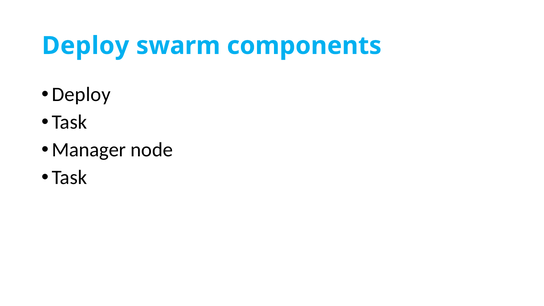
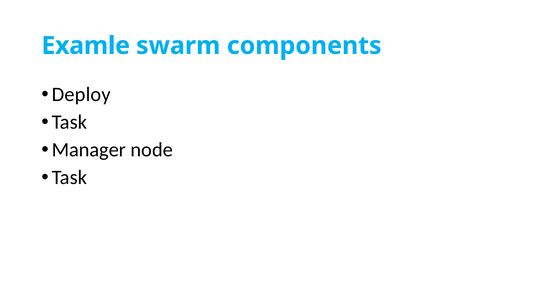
Deploy: Deploy -> Examle (86, 46)
